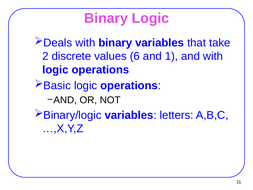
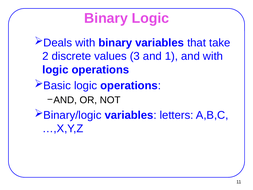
6: 6 -> 3 (135, 56)
